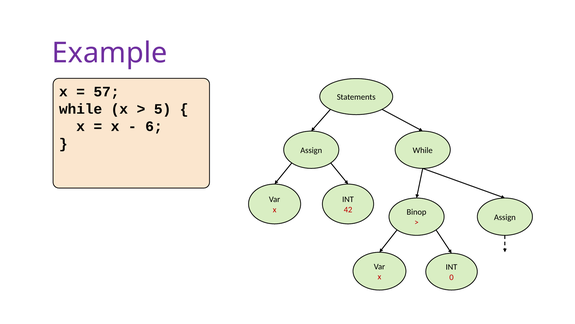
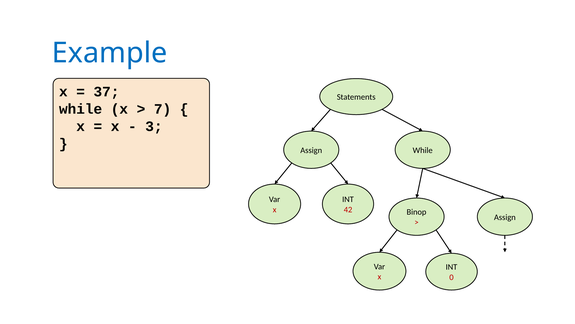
Example colour: purple -> blue (110, 53)
57: 57 -> 37 (106, 92)
5: 5 -> 7 (163, 109)
6: 6 -> 3 (154, 126)
